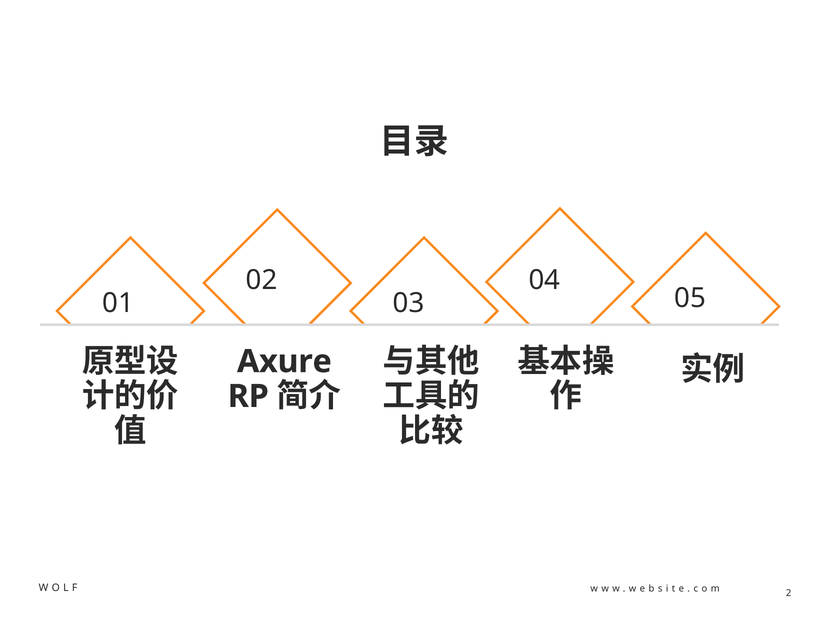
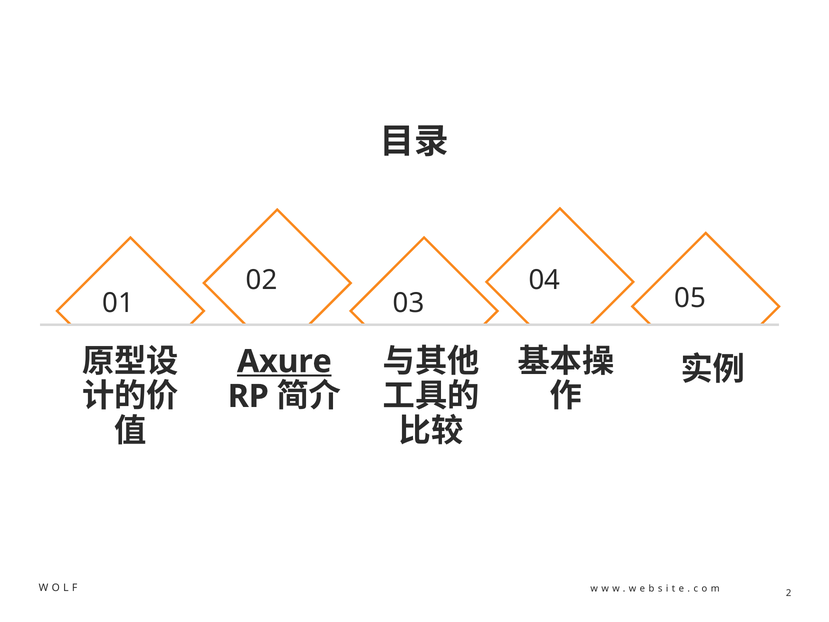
Axure underline: none -> present (284, 361)
